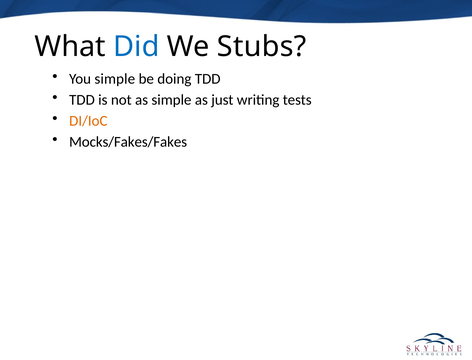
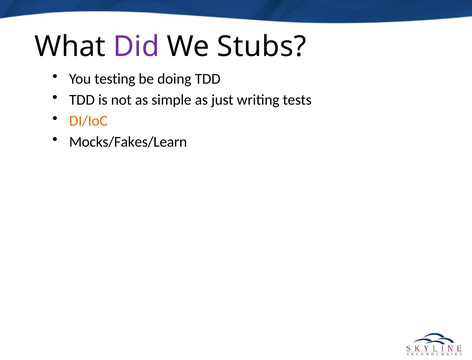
Did colour: blue -> purple (136, 47)
You simple: simple -> testing (115, 79)
Mocks/Fakes/Fakes: Mocks/Fakes/Fakes -> Mocks/Fakes/Learn (128, 142)
